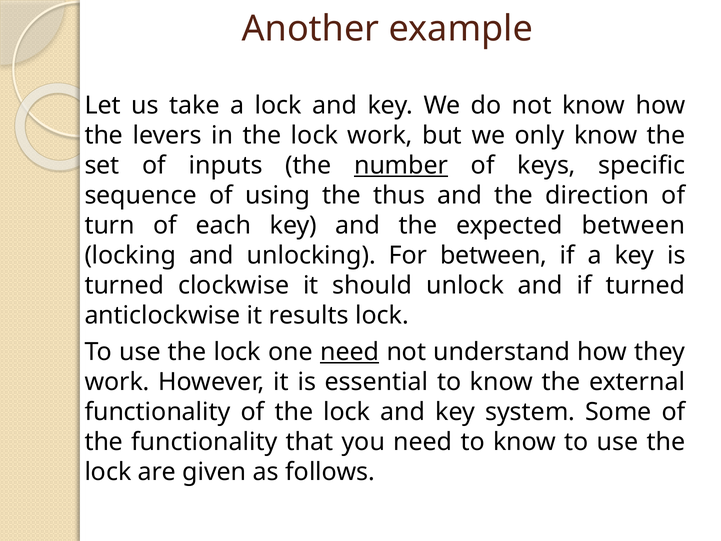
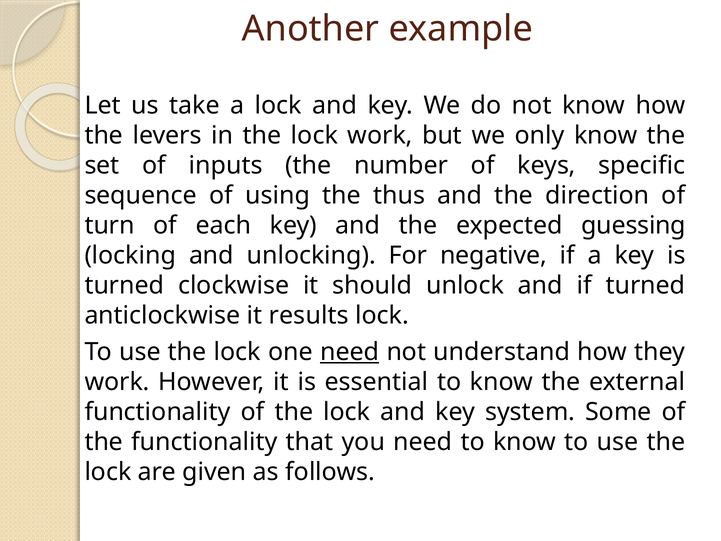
number underline: present -> none (401, 165)
expected between: between -> guessing (634, 225)
For between: between -> negative (494, 255)
